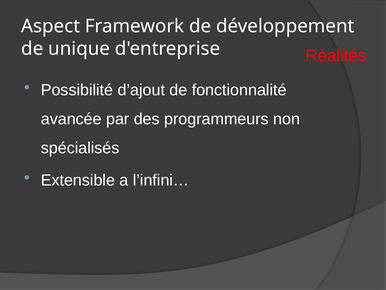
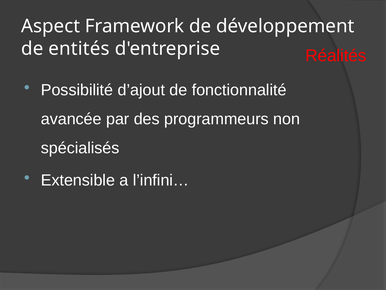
unique: unique -> entités (79, 49)
